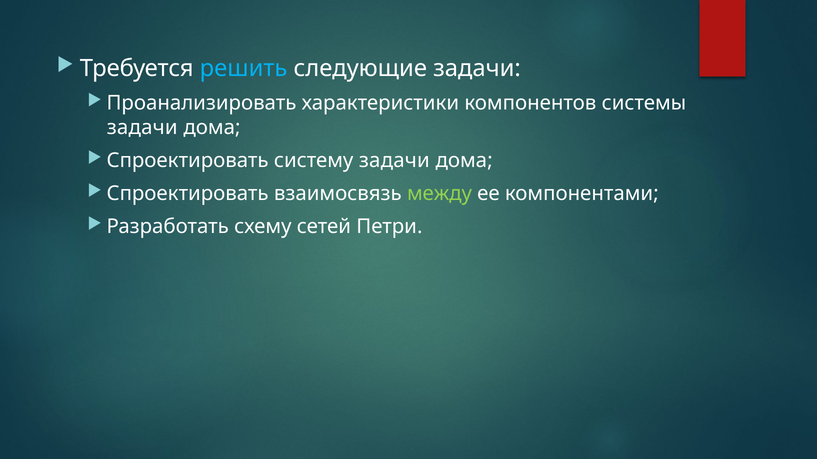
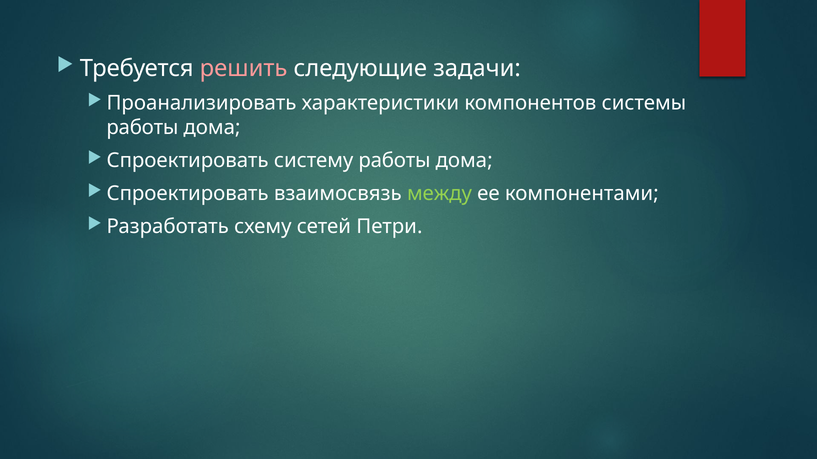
решить colour: light blue -> pink (244, 69)
задачи: задачи -> работы (142, 128)
систему задачи: задачи -> работы (395, 161)
